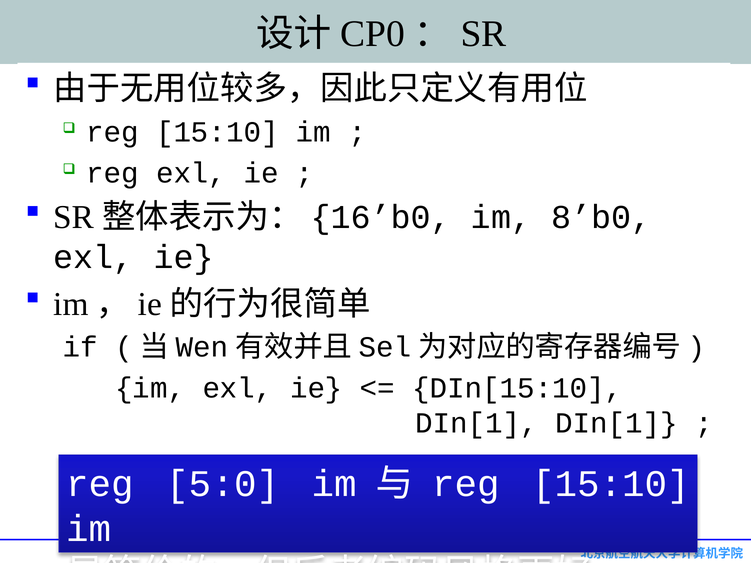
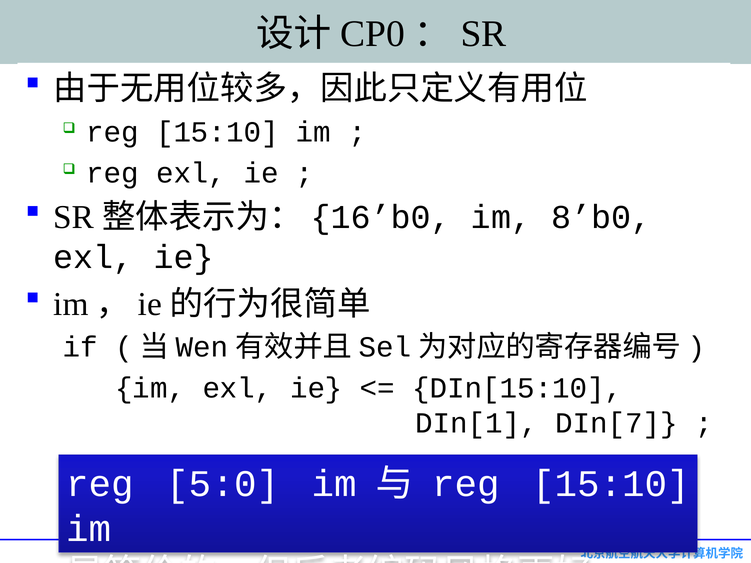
DIn[1 DIn[1: DIn[1 -> DIn[7 (616, 423)
